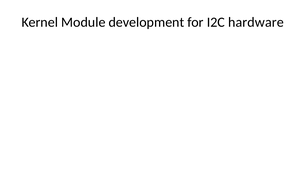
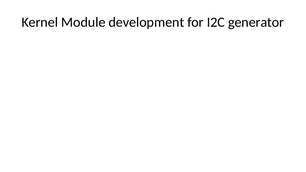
hardware: hardware -> generator (256, 22)
